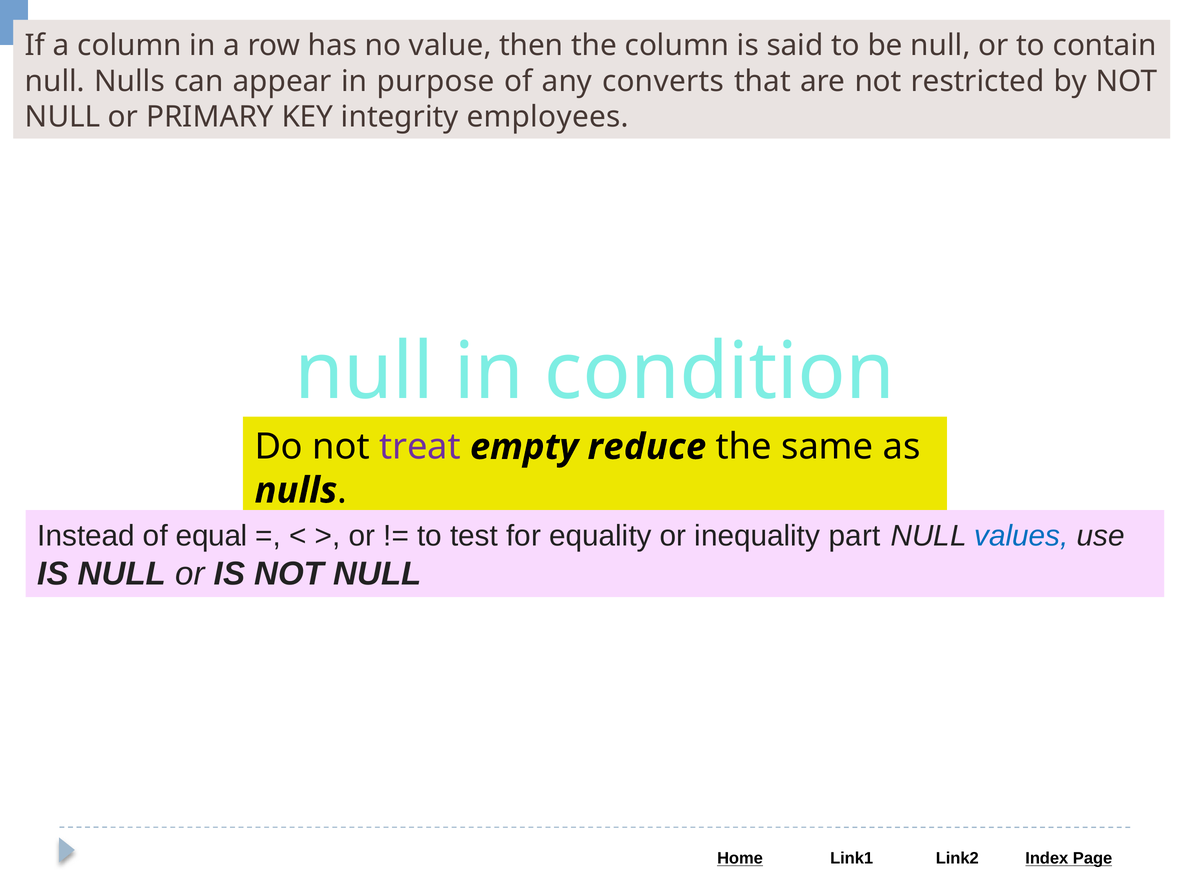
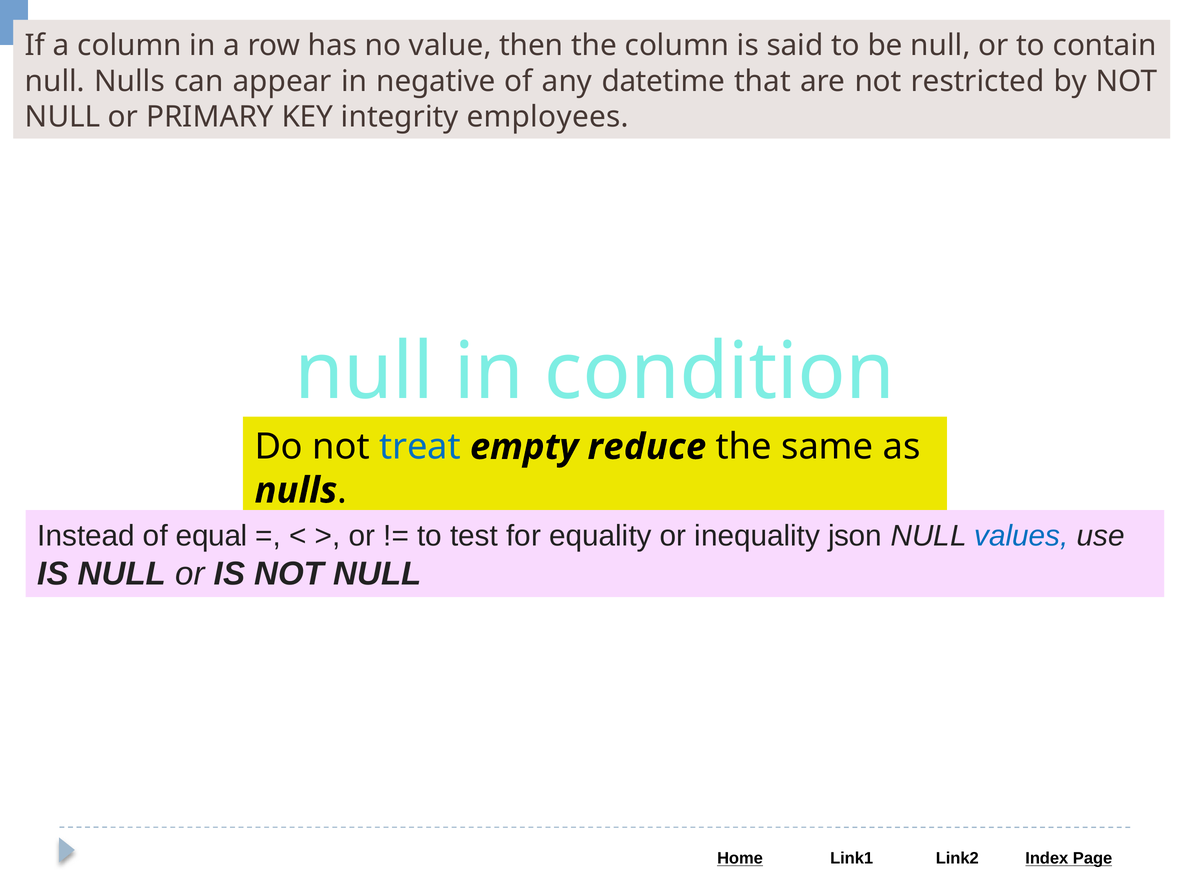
purpose: purpose -> negative (436, 81)
converts: converts -> datetime (663, 81)
treat colour: purple -> blue (420, 447)
part: part -> json (855, 536)
